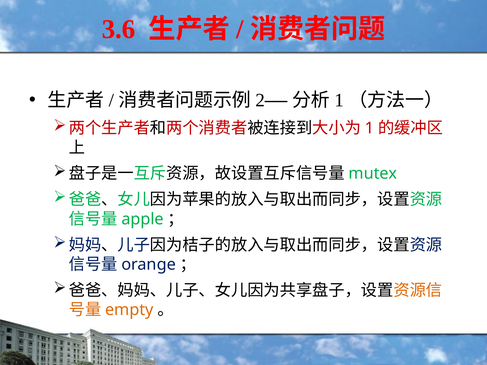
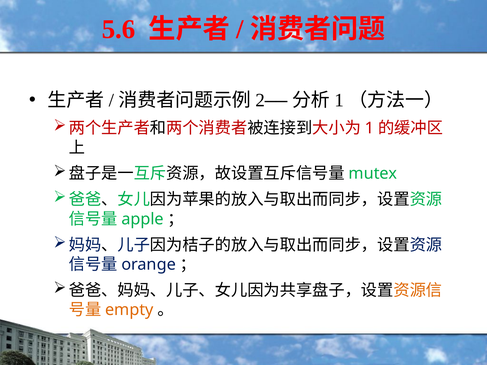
3.6: 3.6 -> 5.6 (119, 29)
